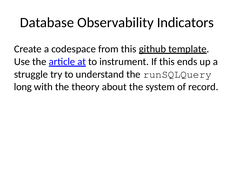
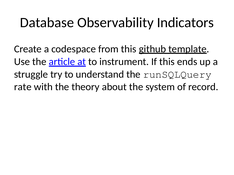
long: long -> rate (23, 87)
